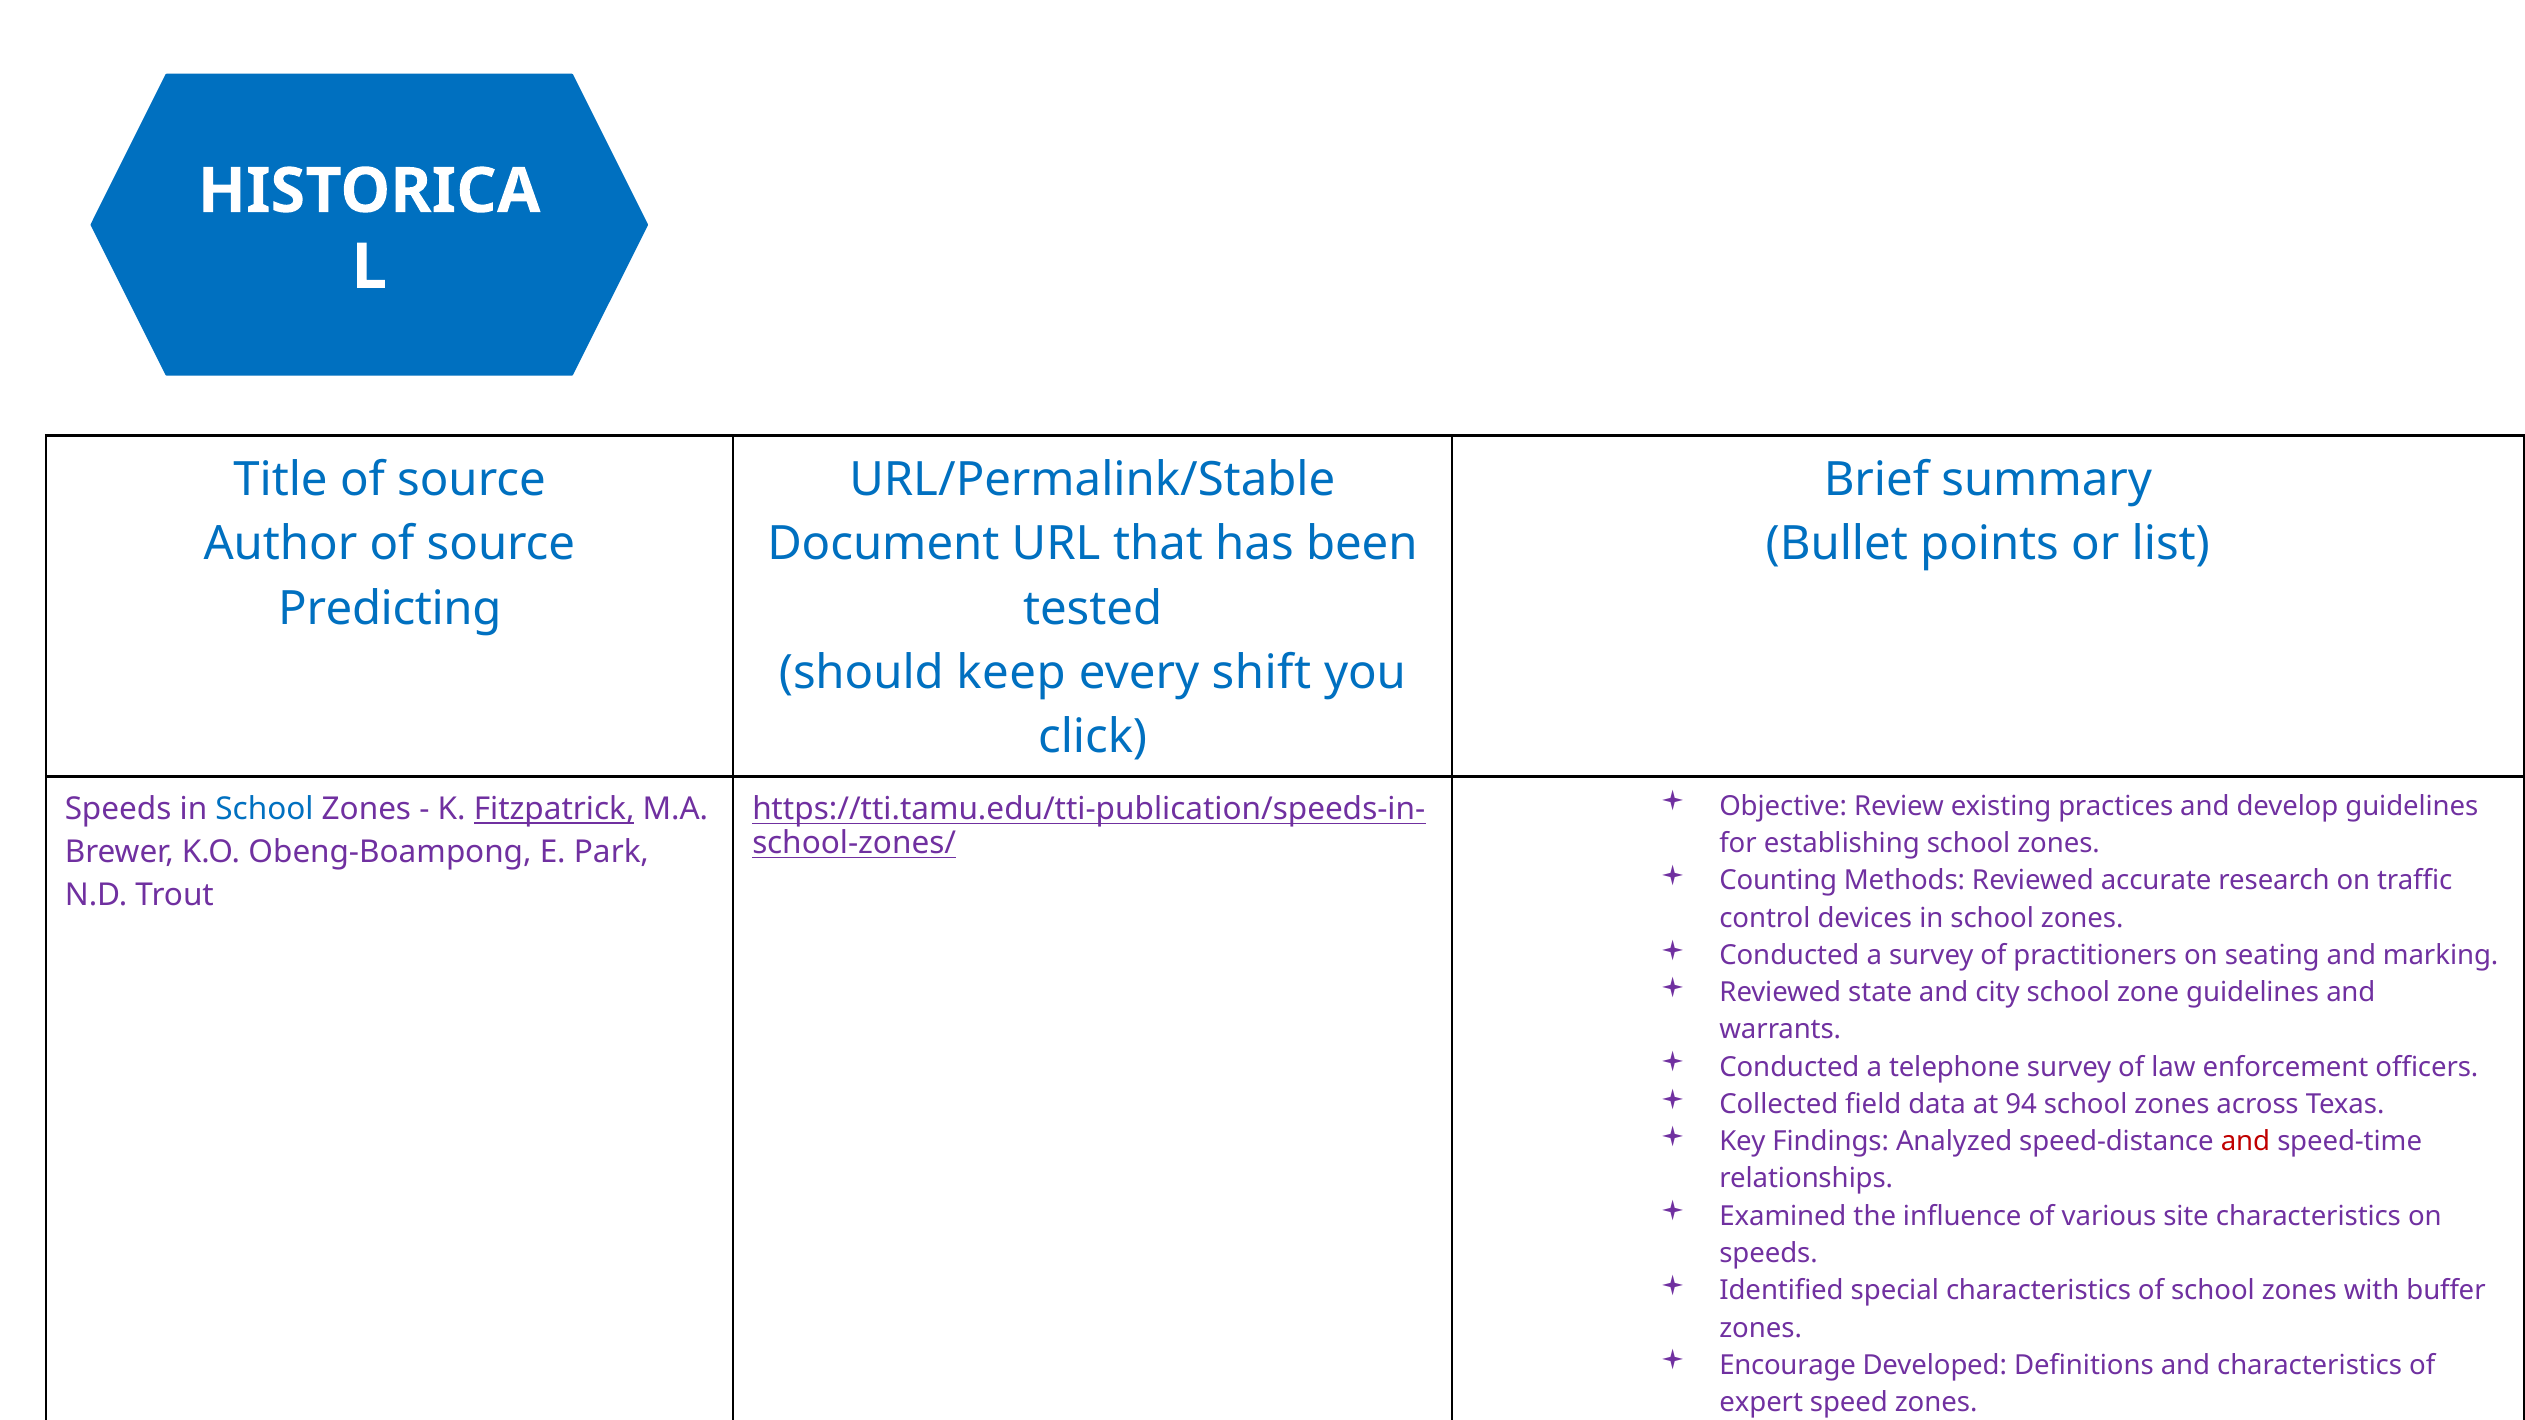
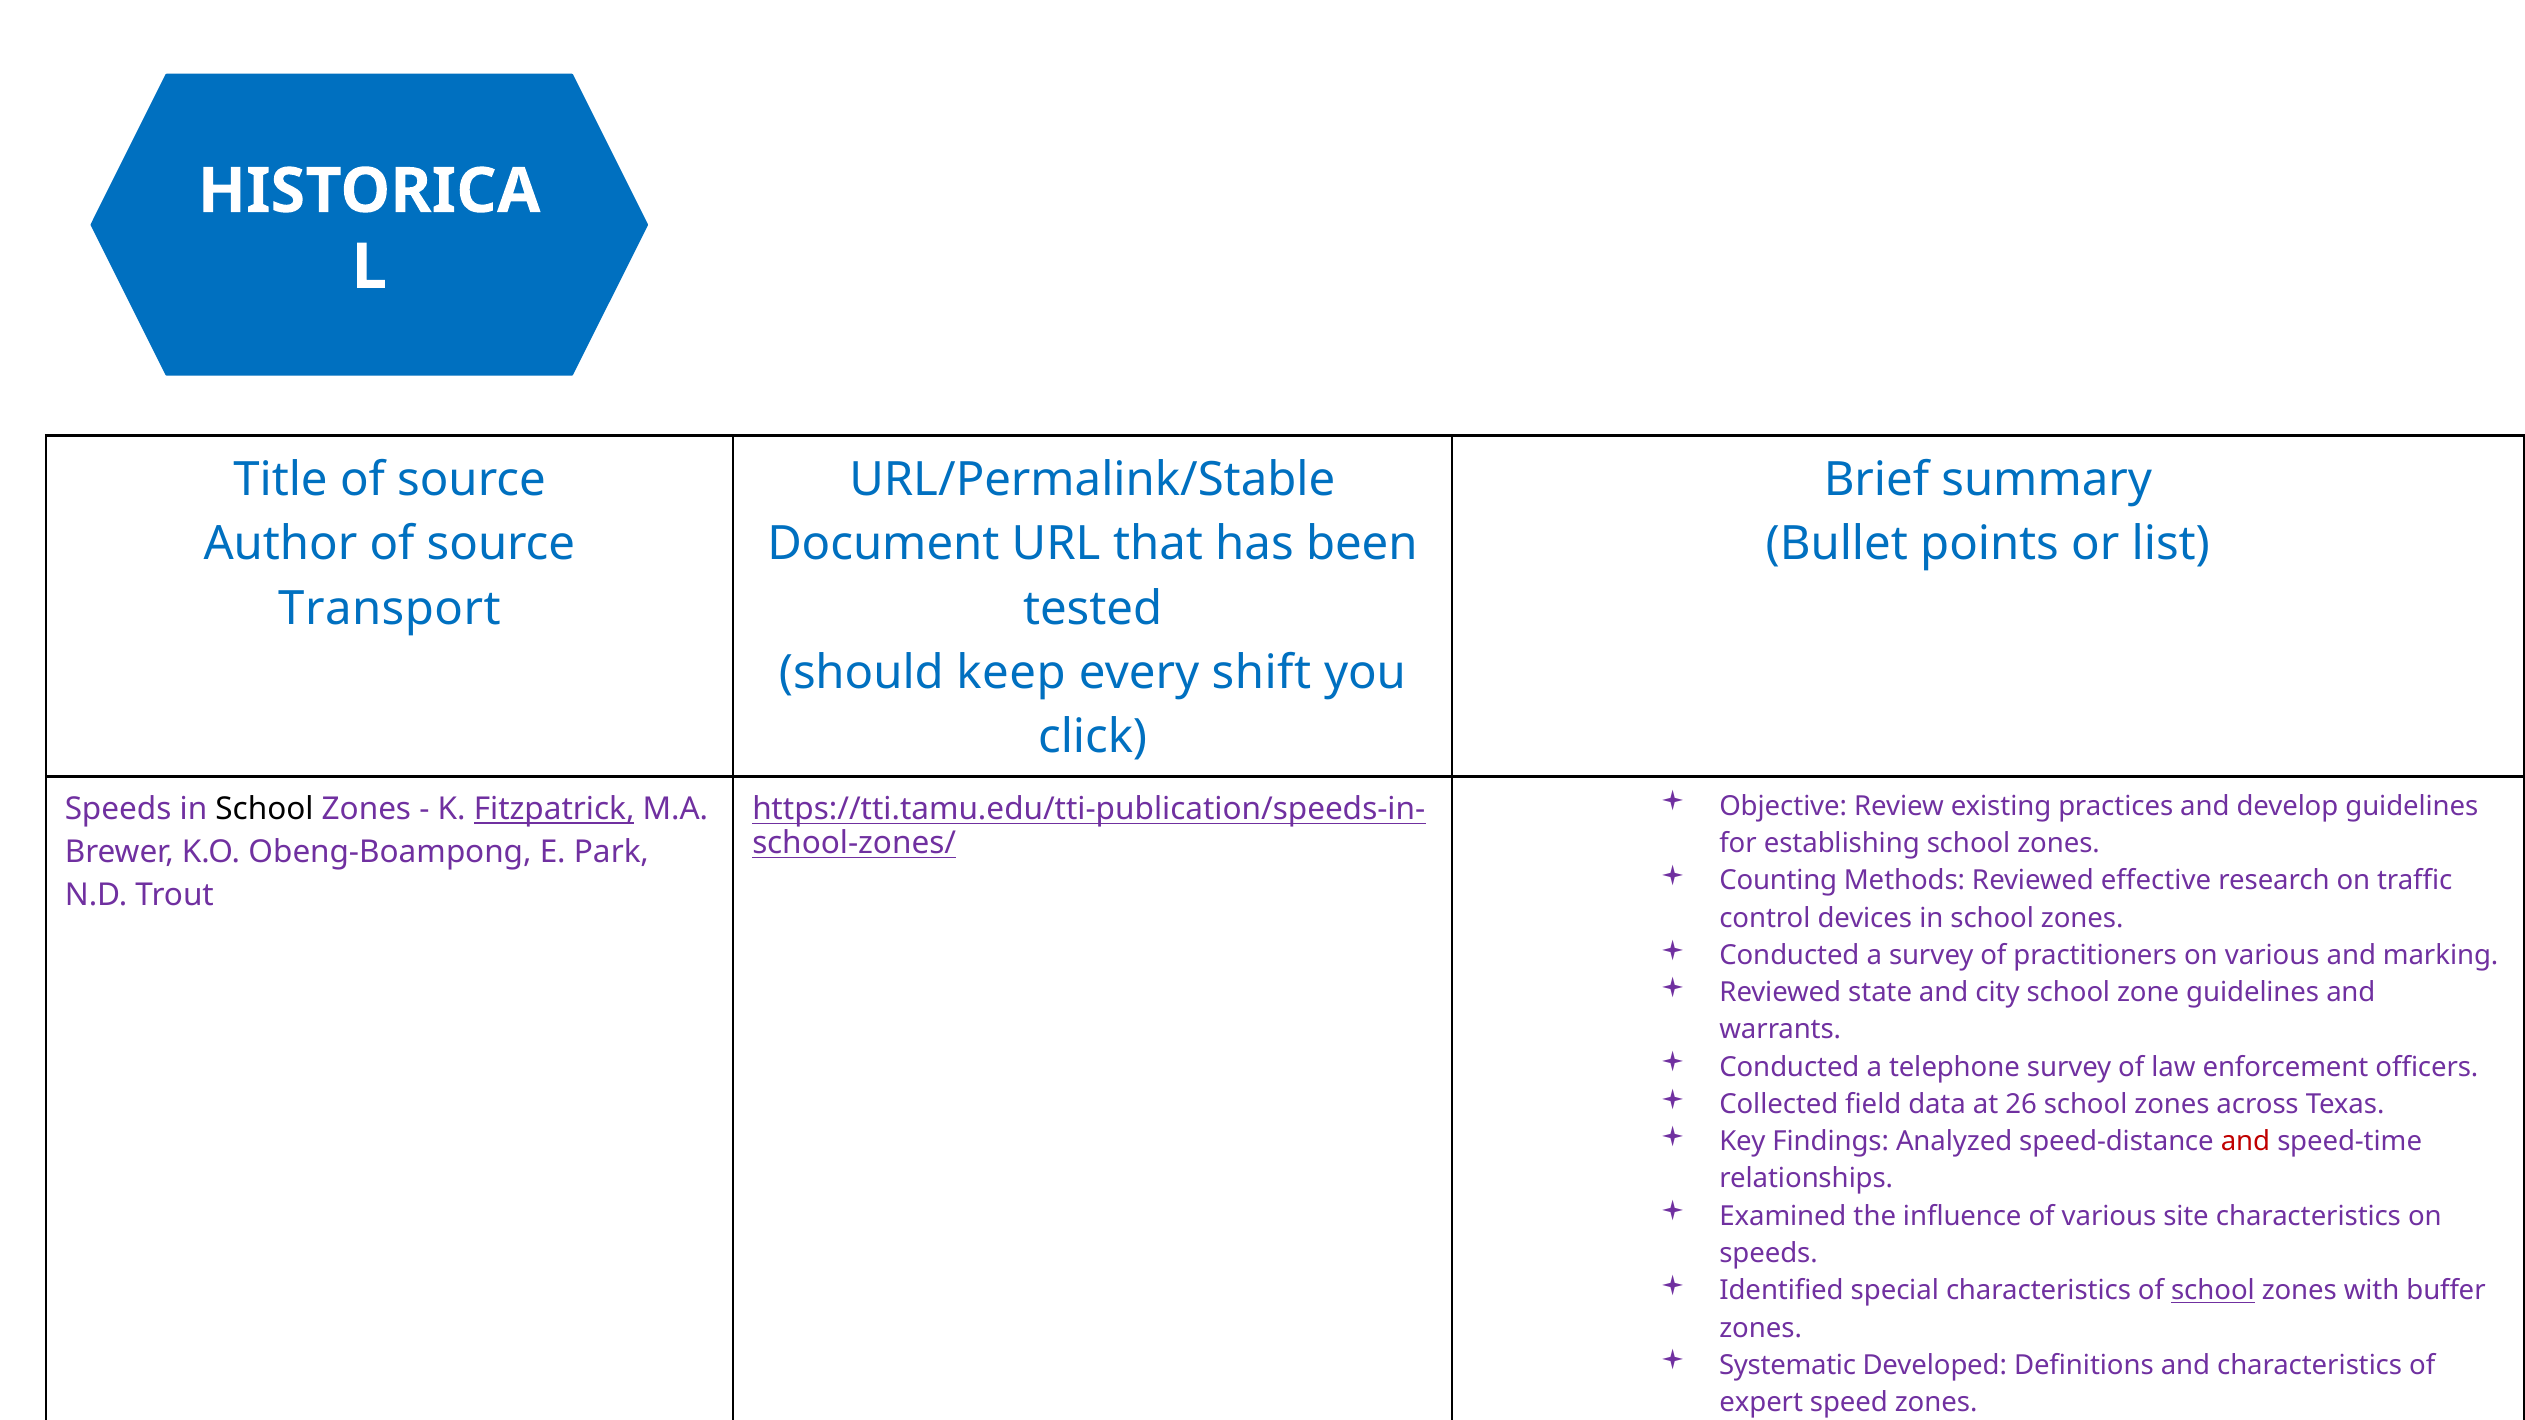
Predicting: Predicting -> Transport (389, 609)
School colour: blue -> black (264, 809)
accurate: accurate -> effective (2156, 881)
on seating: seating -> various (2272, 955)
94: 94 -> 26 (2021, 1105)
school underline: none -> present (2213, 1291)
Encourage: Encourage -> Systematic (1788, 1365)
